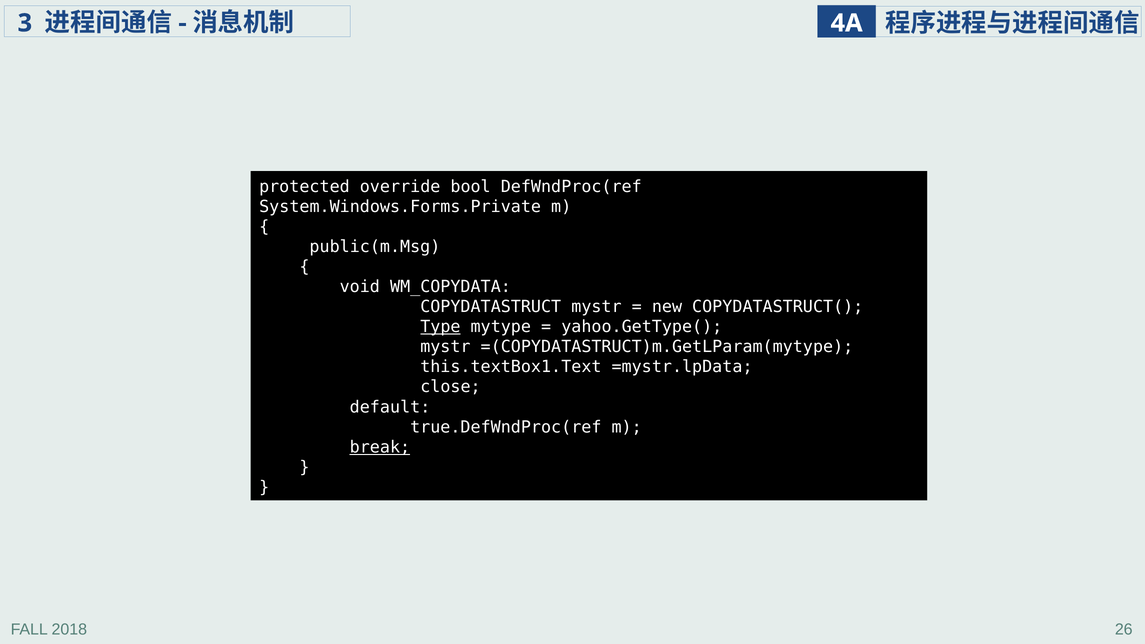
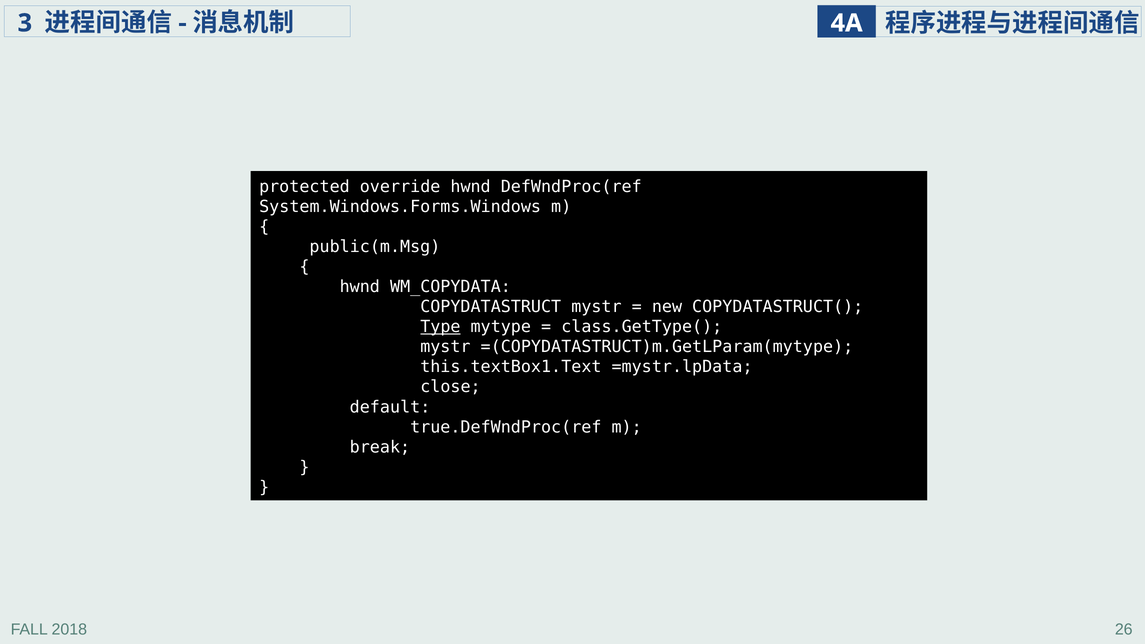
override bool: bool -> hwnd (471, 187)
System.Windows.Forms.Private: System.Windows.Forms.Private -> System.Windows.Forms.Windows (400, 207)
void: void -> hwnd (360, 287)
yahoo.GetType(: yahoo.GetType( -> class.GetType( (642, 327)
break underline: present -> none (380, 447)
